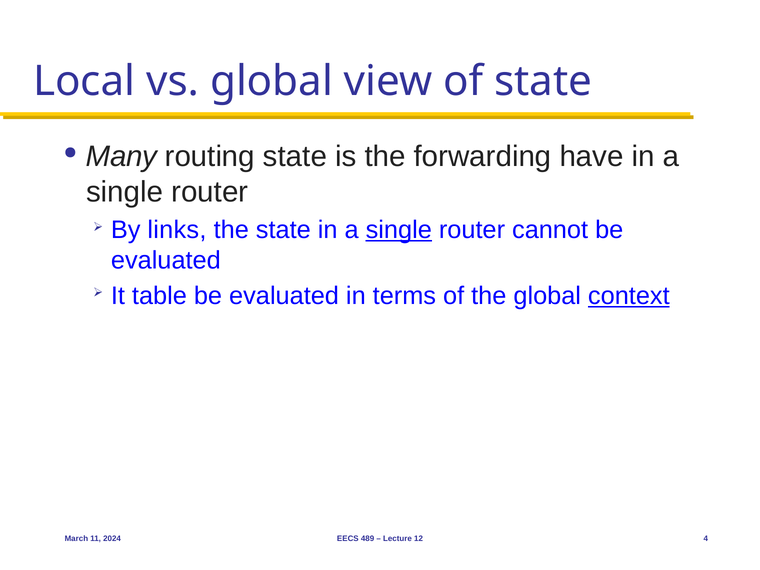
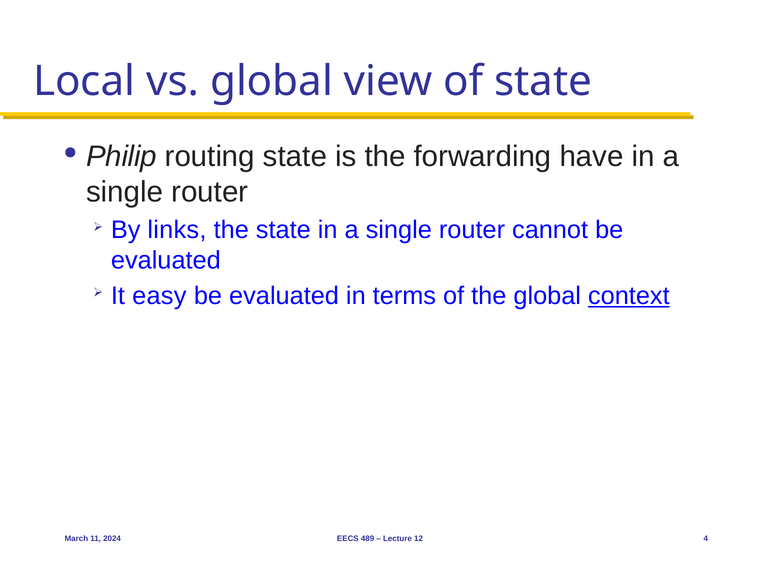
Many: Many -> Philip (121, 157)
single underline: present -> none (399, 230)
table: table -> easy (159, 296)
